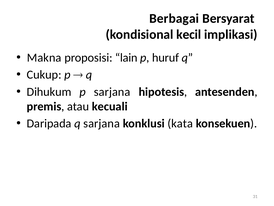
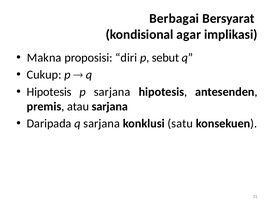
kecil: kecil -> agar (189, 35)
lain: lain -> diri (126, 57)
huruf: huruf -> sebut (166, 57)
Dihukum: Dihukum -> Hipotesis (49, 92)
atau kecuali: kecuali -> sarjana (110, 106)
kata: kata -> satu (180, 123)
